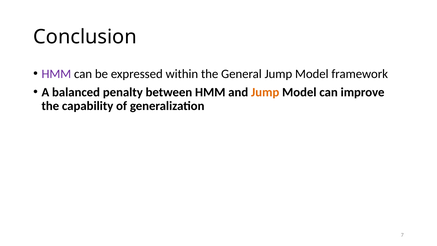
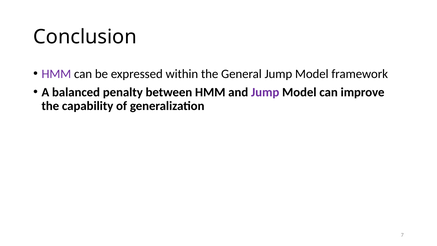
Jump colour: orange -> purple (265, 92)
